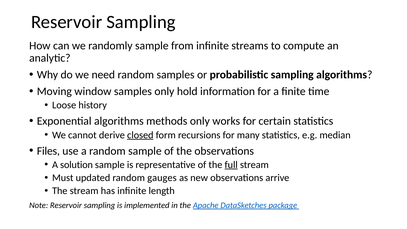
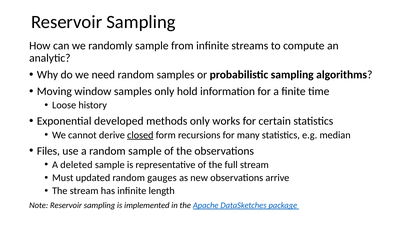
Exponential algorithms: algorithms -> developed (119, 121)
solution: solution -> deleted (76, 165)
full underline: present -> none (231, 165)
